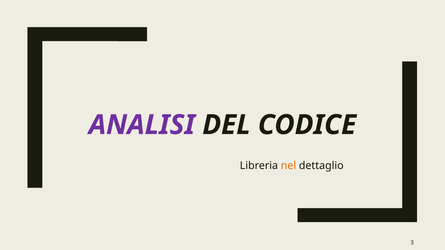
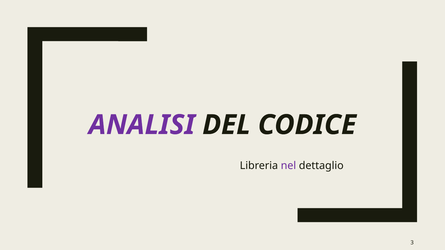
nel colour: orange -> purple (288, 166)
